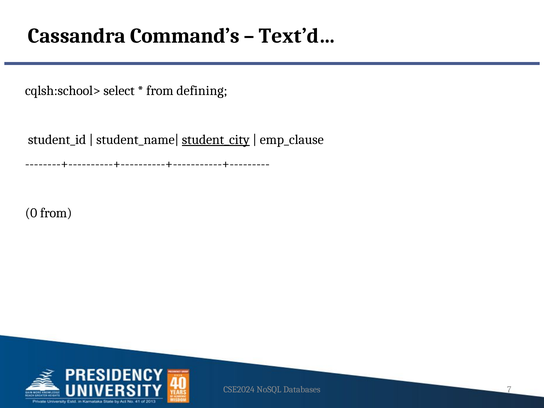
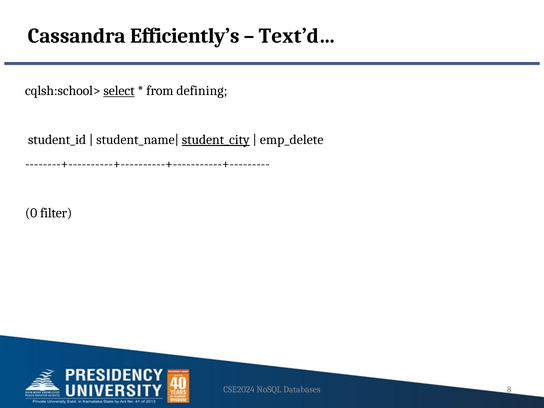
Command’s: Command’s -> Efficiently’s (185, 36)
select underline: none -> present (119, 91)
emp_clause: emp_clause -> emp_delete (292, 140)
0 from: from -> filter (56, 213)
7: 7 -> 8 (509, 390)
